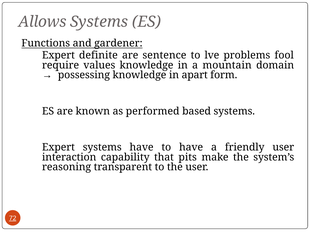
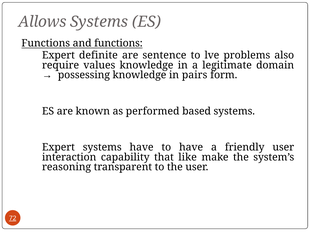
and gardener: gardener -> functions (118, 43)
fool: fool -> also (284, 55)
mountain: mountain -> legitimate (227, 65)
apart: apart -> pairs (195, 75)
pits: pits -> like (188, 158)
